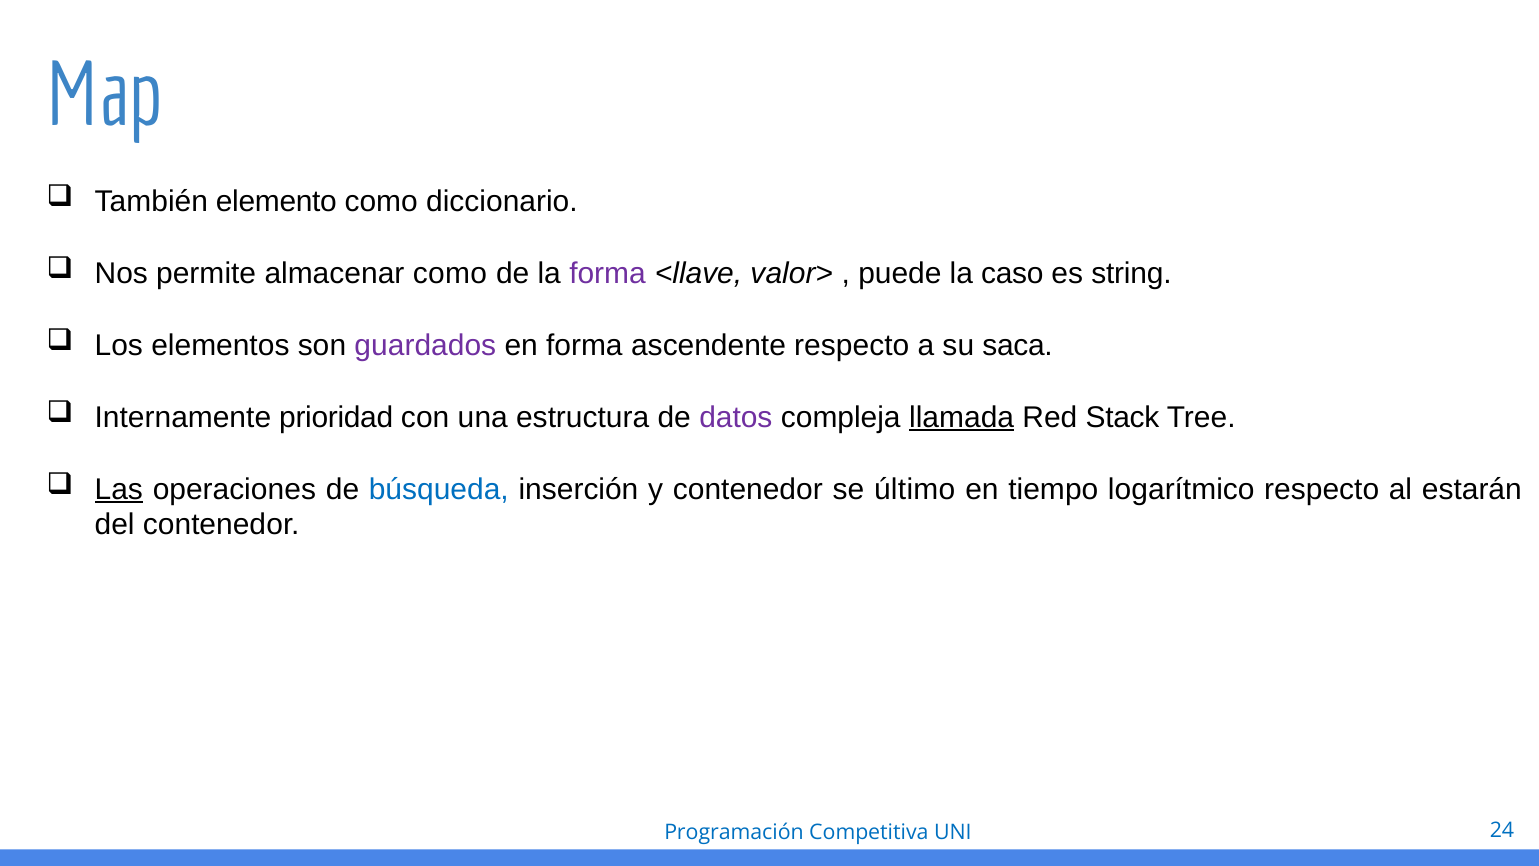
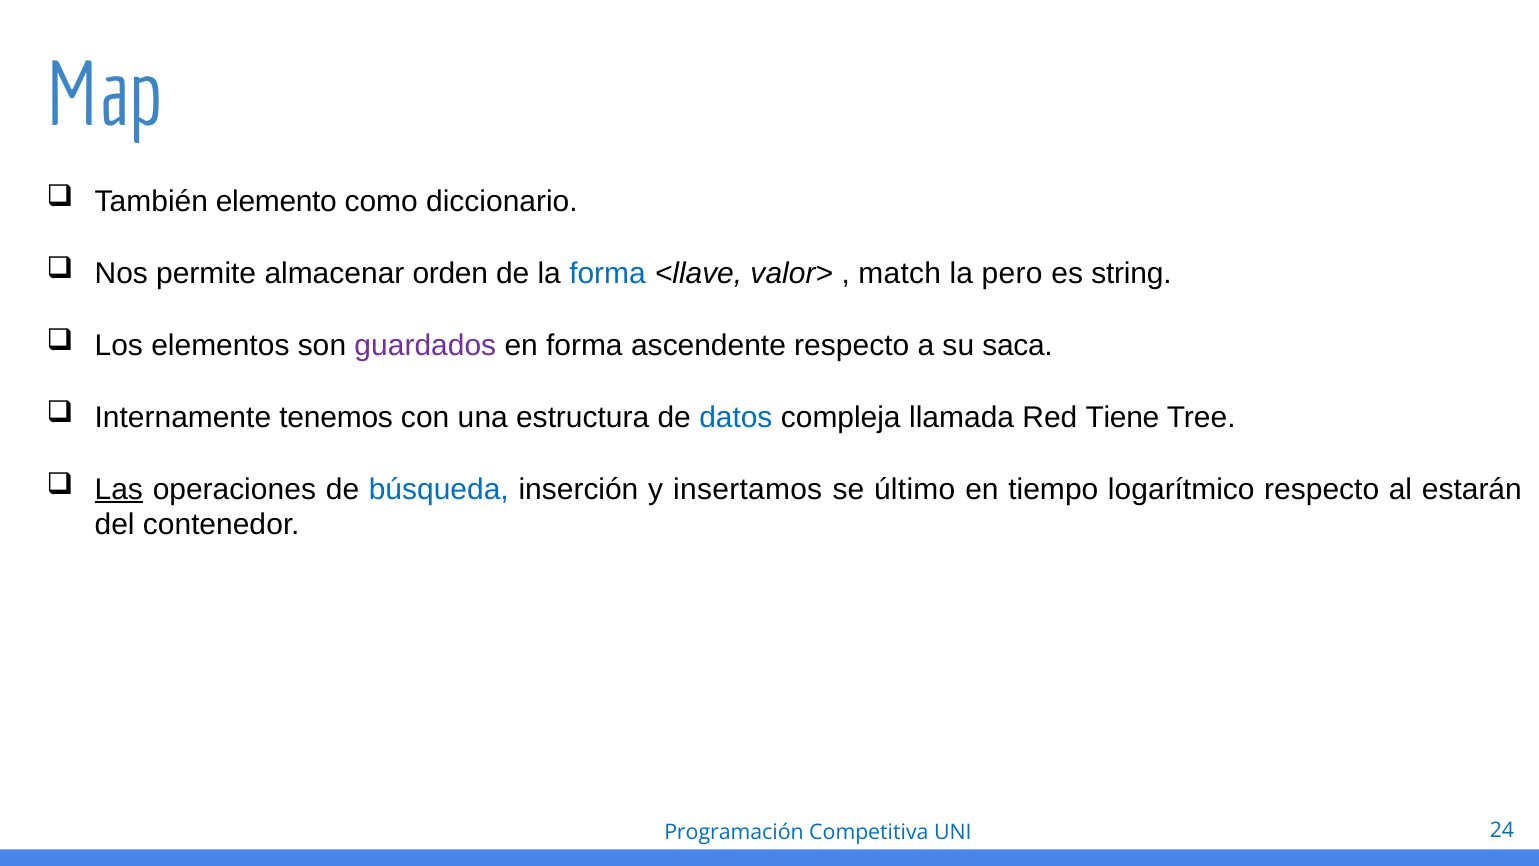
almacenar como: como -> orden (450, 273)
forma colour: purple -> blue (608, 273)
puede: puede -> match (900, 273)
caso: caso -> pero (1012, 273)
prioridad: prioridad -> tenemos (336, 417)
datos colour: purple -> blue (736, 417)
llamada underline: present -> none (962, 417)
Stack: Stack -> Tiene (1122, 417)
y contenedor: contenedor -> insertamos (748, 489)
